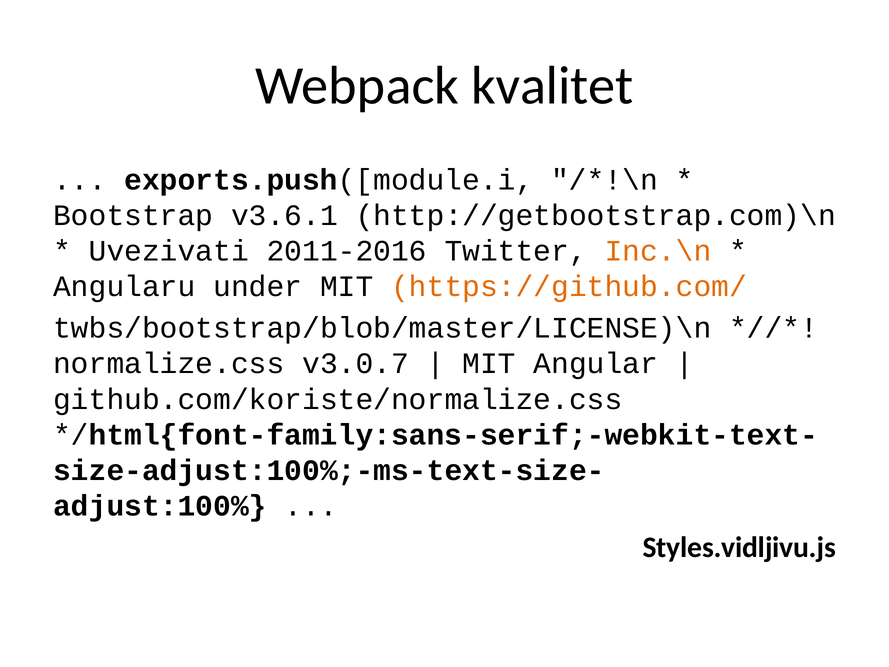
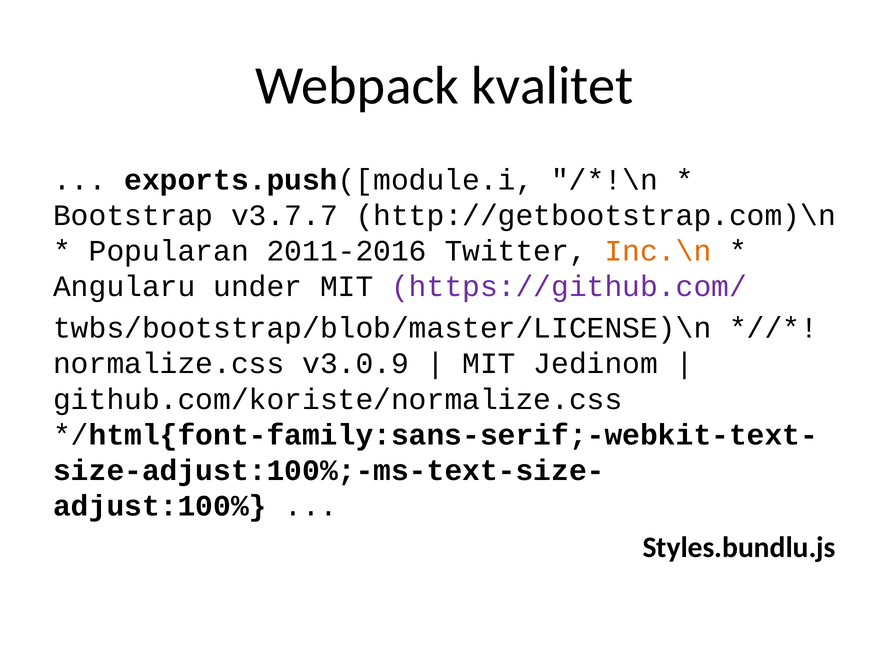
v3.6.1: v3.6.1 -> v3.7.7 (284, 215)
Uvezivati: Uvezivati -> Popularan (169, 251)
https://github.com/ colour: orange -> purple (569, 286)
v3.0.7: v3.0.7 -> v3.0.9 (356, 364)
Angular: Angular -> Jedinom (596, 364)
Styles.vidljivu.js: Styles.vidljivu.js -> Styles.bundlu.js (739, 547)
